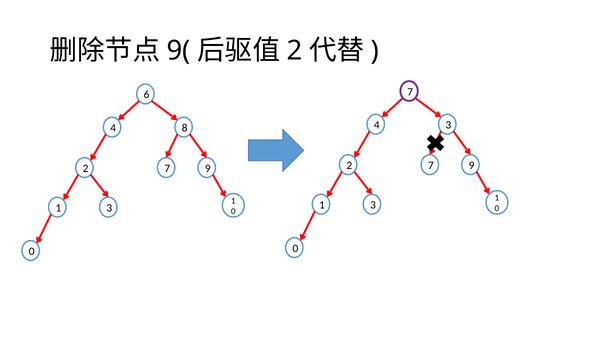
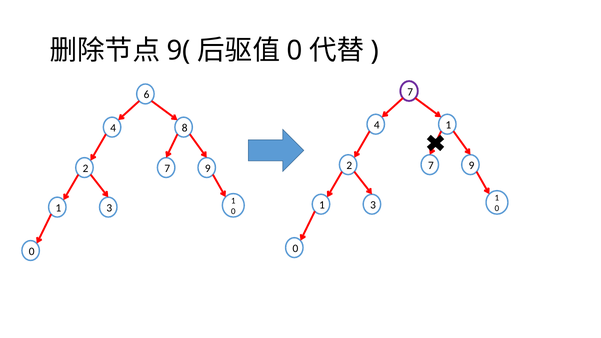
2: 2 -> 0 (295, 51)
4 3: 3 -> 1 (448, 125)
